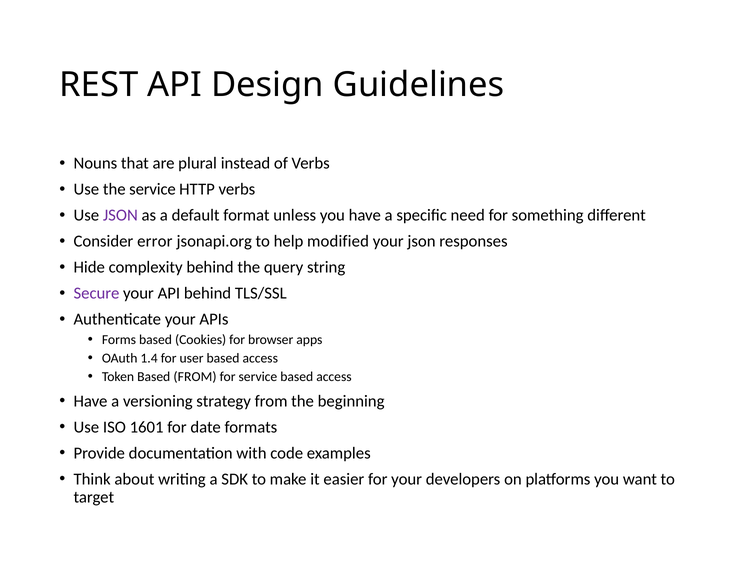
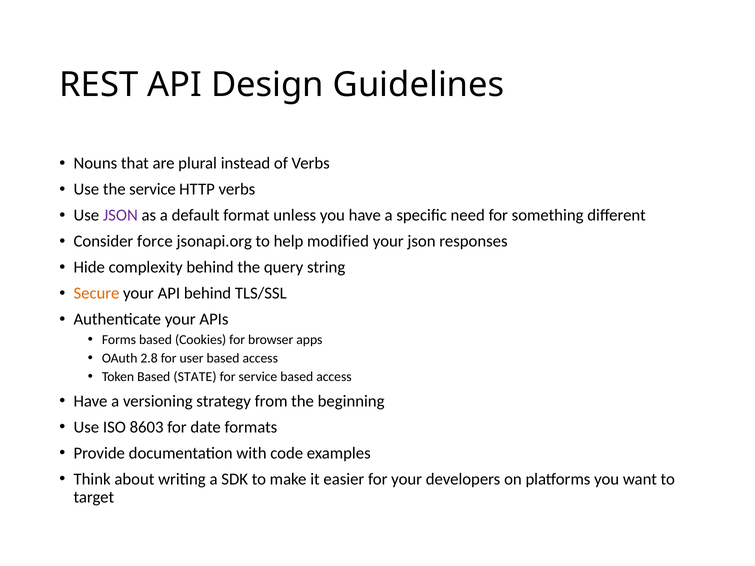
error: error -> force (155, 241)
Secure colour: purple -> orange (97, 293)
1.4: 1.4 -> 2.8 (149, 358)
Based FROM: FROM -> STATE (195, 377)
1601: 1601 -> 8603 (147, 427)
